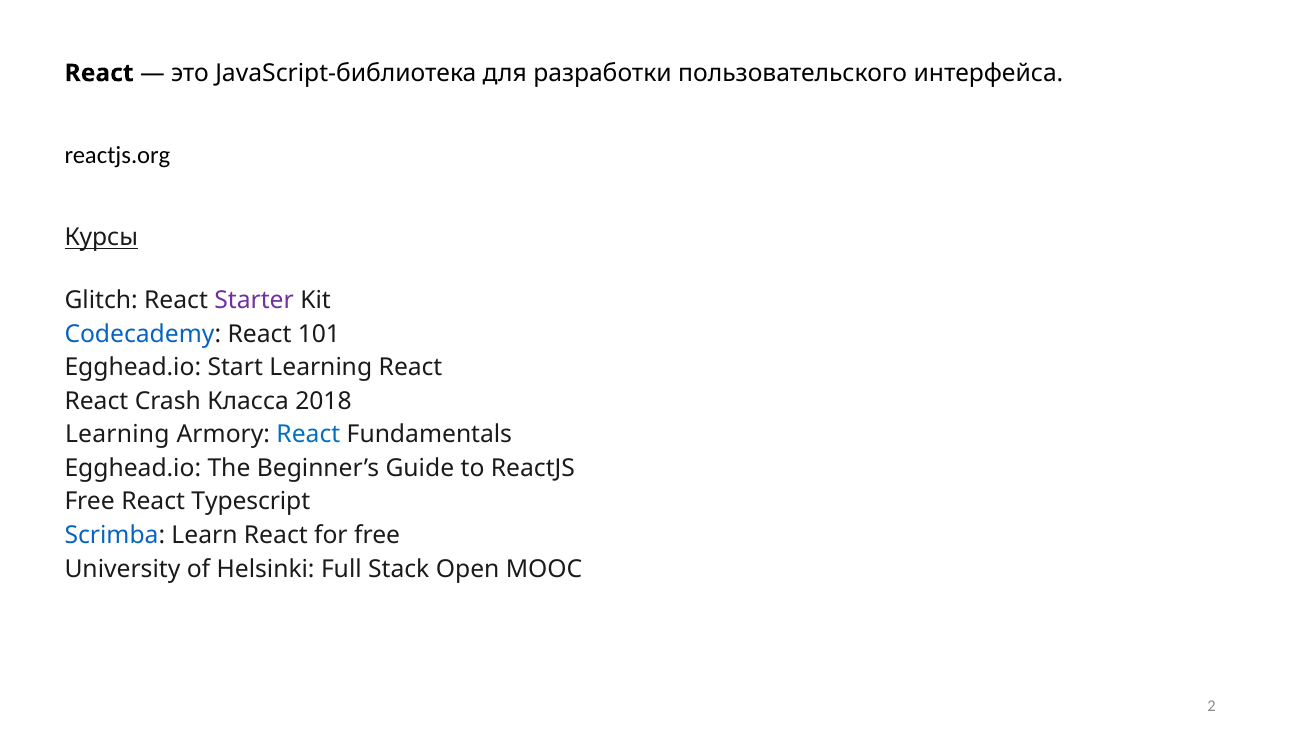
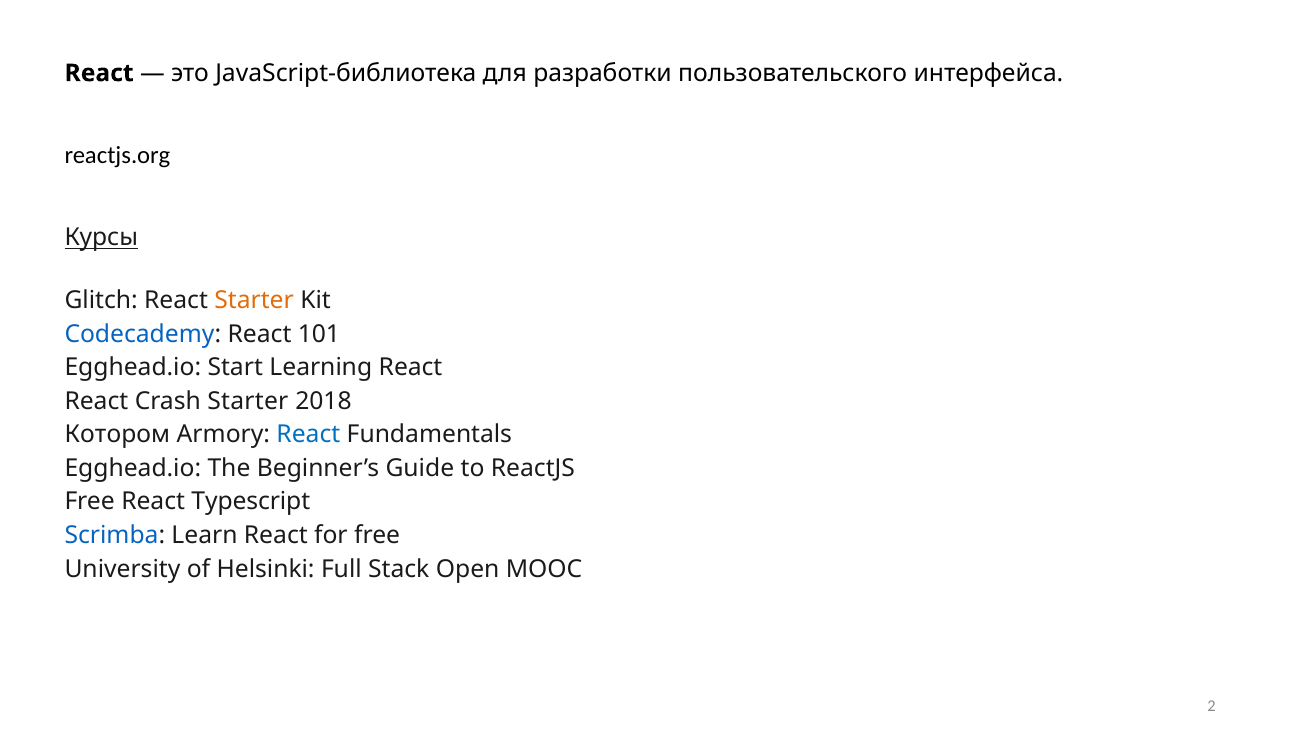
Starter colour: purple -> orange (254, 300)
Crash Класса: Класса -> Starter (248, 401)
Learning: Learning -> Котором (117, 435)
